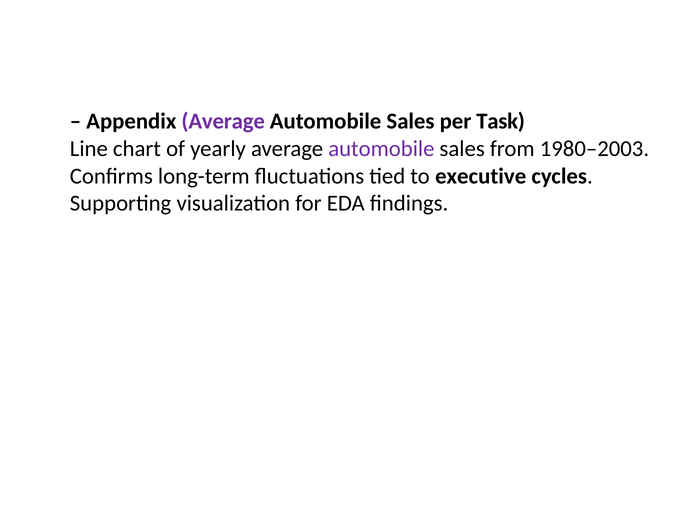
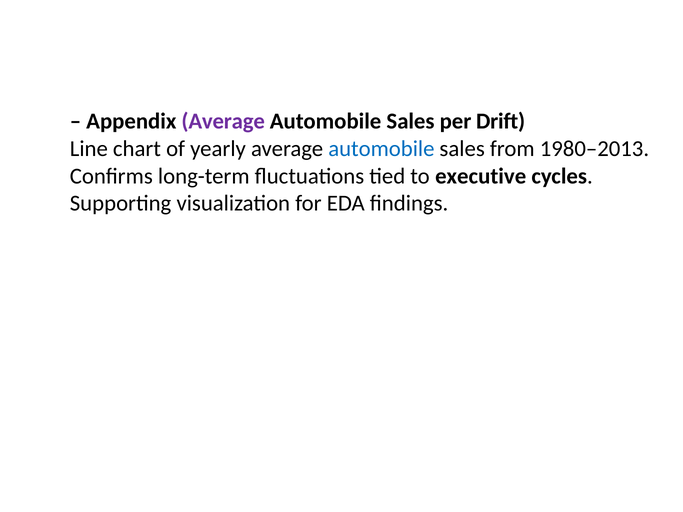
Task: Task -> Drift (501, 122)
automobile colour: purple -> blue (381, 149)
1980–2003: 1980–2003 -> 1980–2013 (594, 149)
